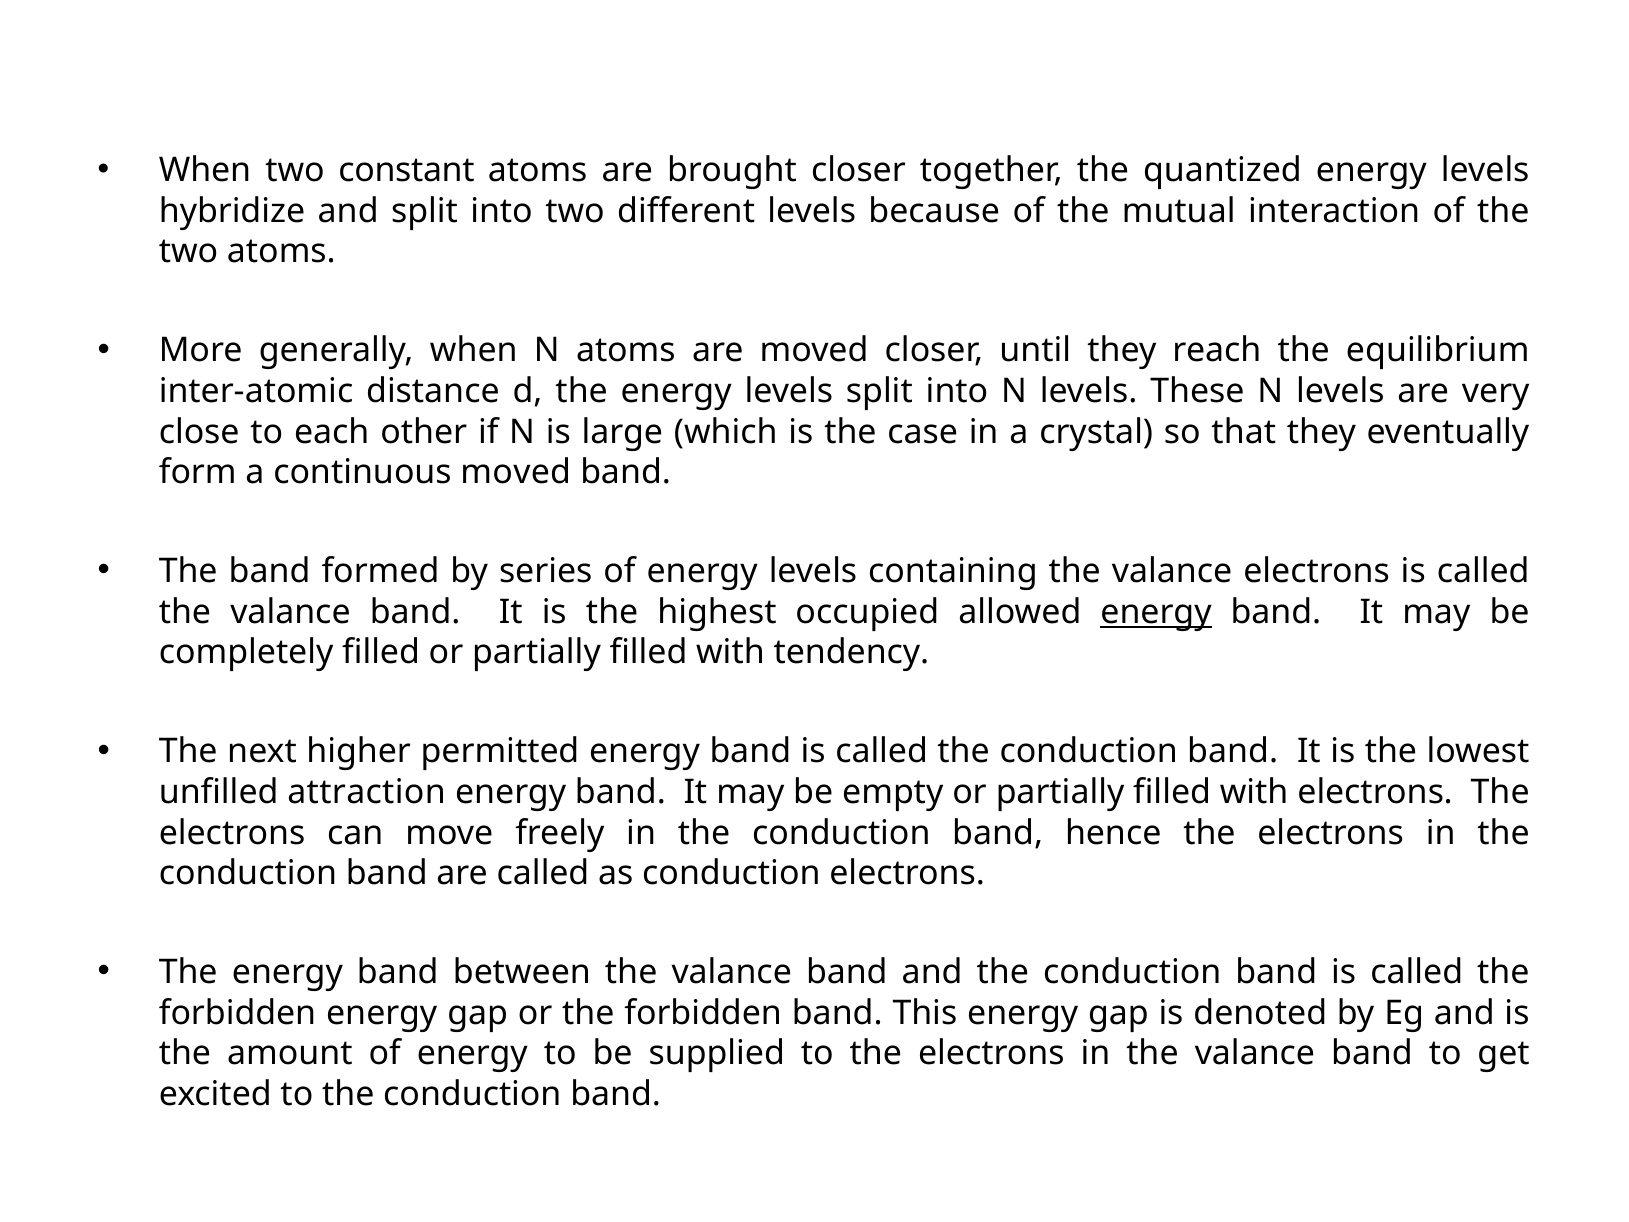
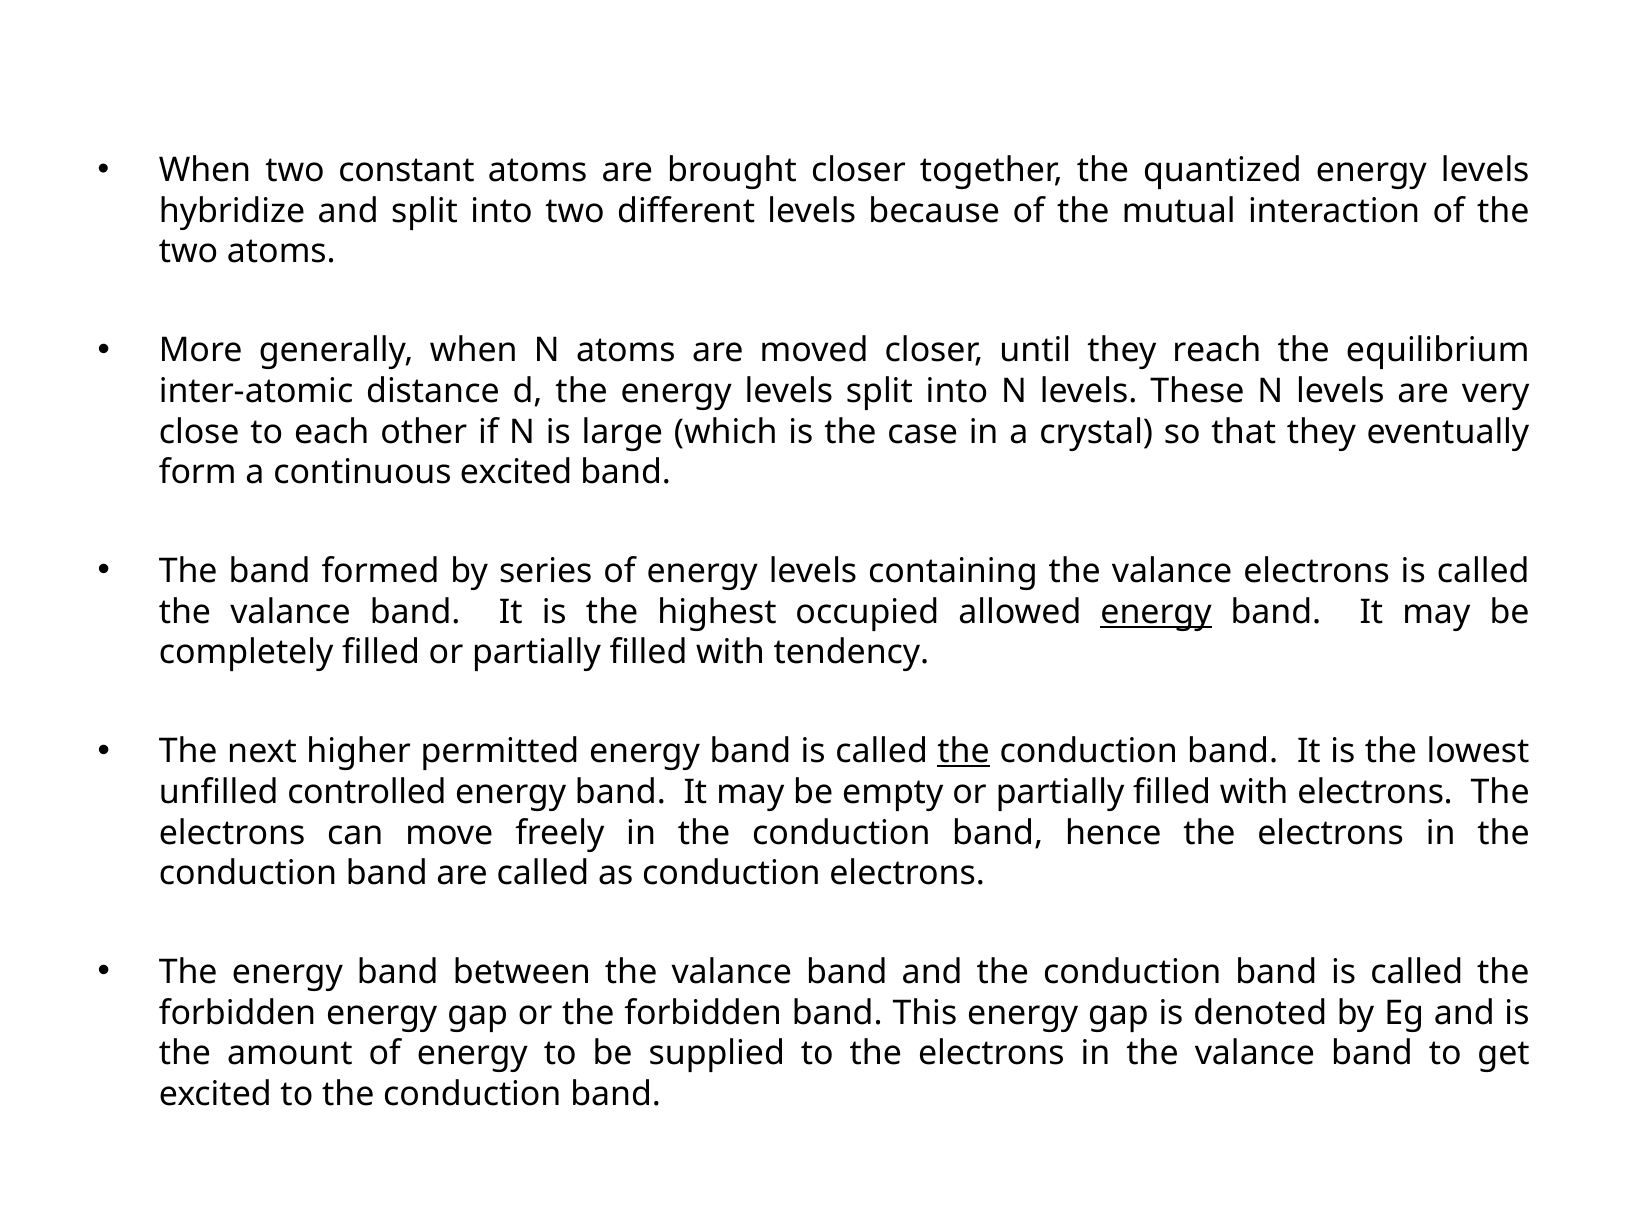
continuous moved: moved -> excited (516, 473)
the underline: none -> present (964, 751)
attraction: attraction -> controlled (367, 792)
